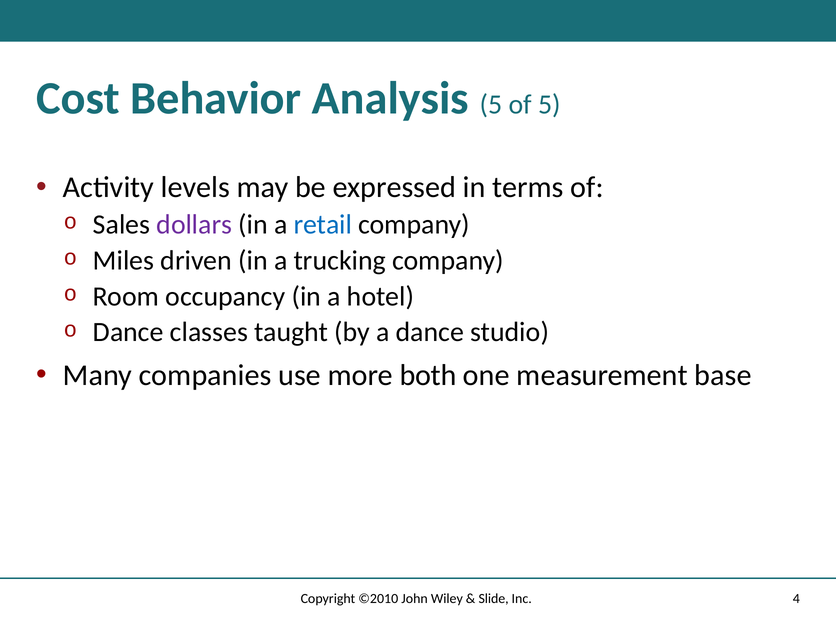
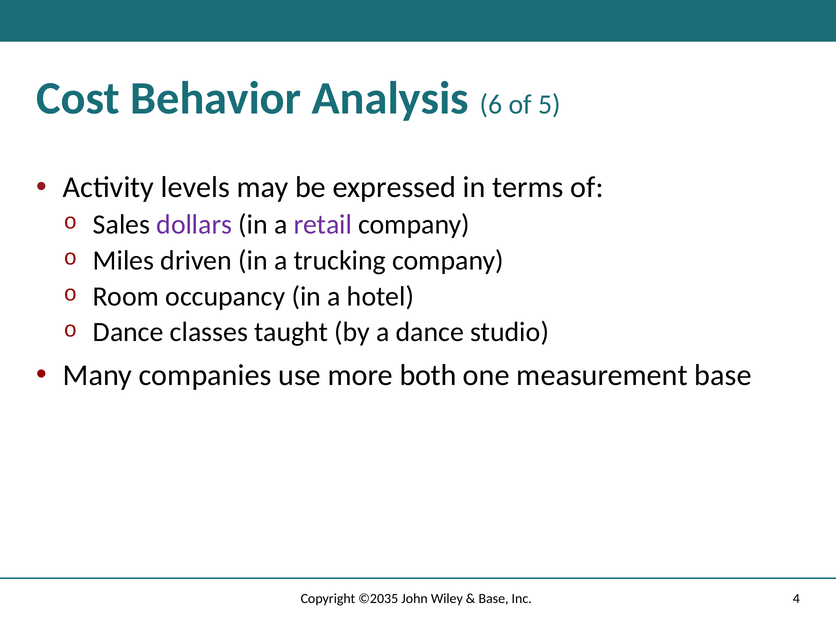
Analysis 5: 5 -> 6 (491, 105)
retail colour: blue -> purple (323, 225)
©2010: ©2010 -> ©2035 (378, 599)
Slide: Slide -> Base (494, 599)
